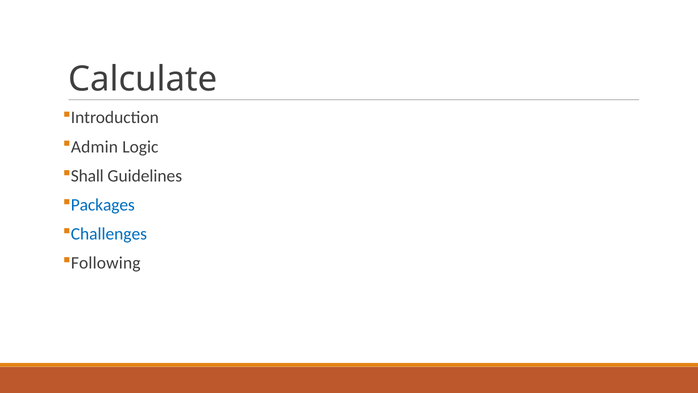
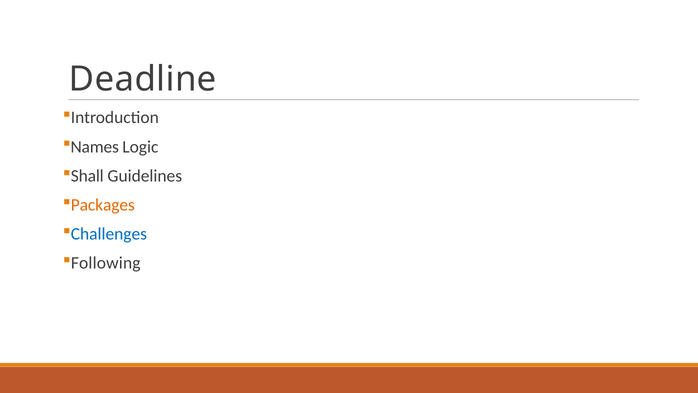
Calculate: Calculate -> Deadline (143, 79)
Admin: Admin -> Names (95, 147)
Packages colour: blue -> orange (103, 205)
